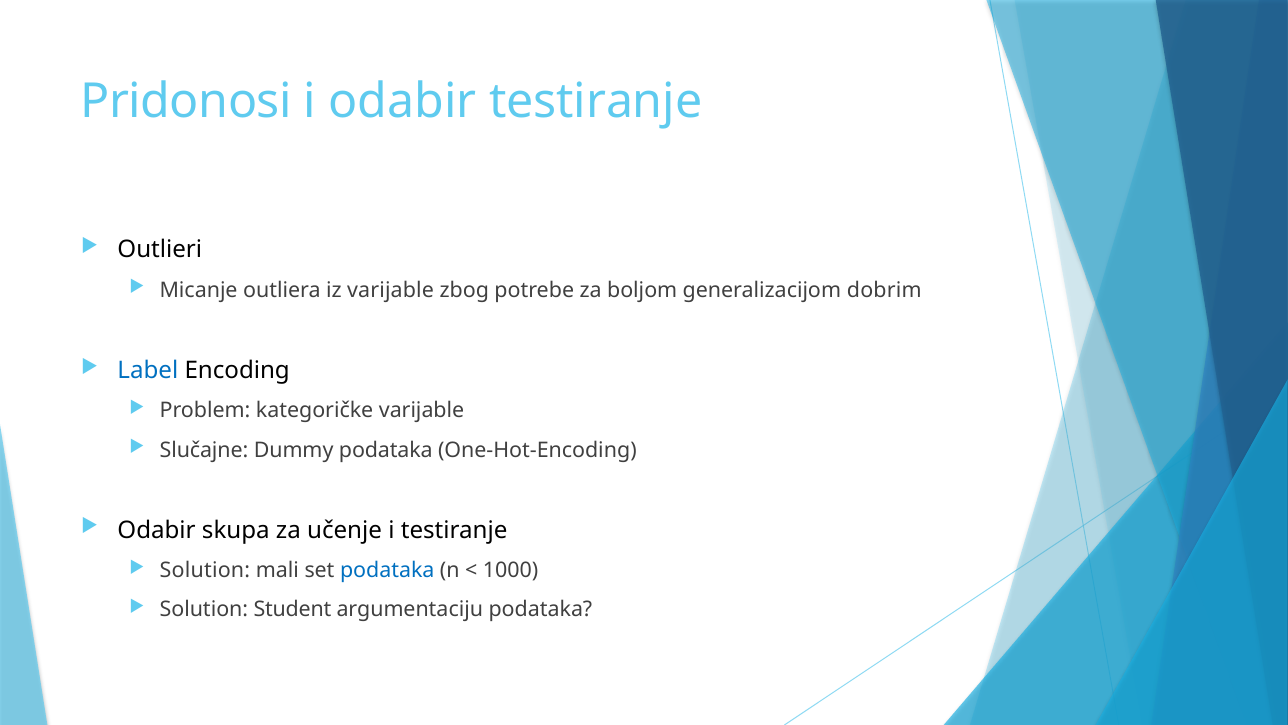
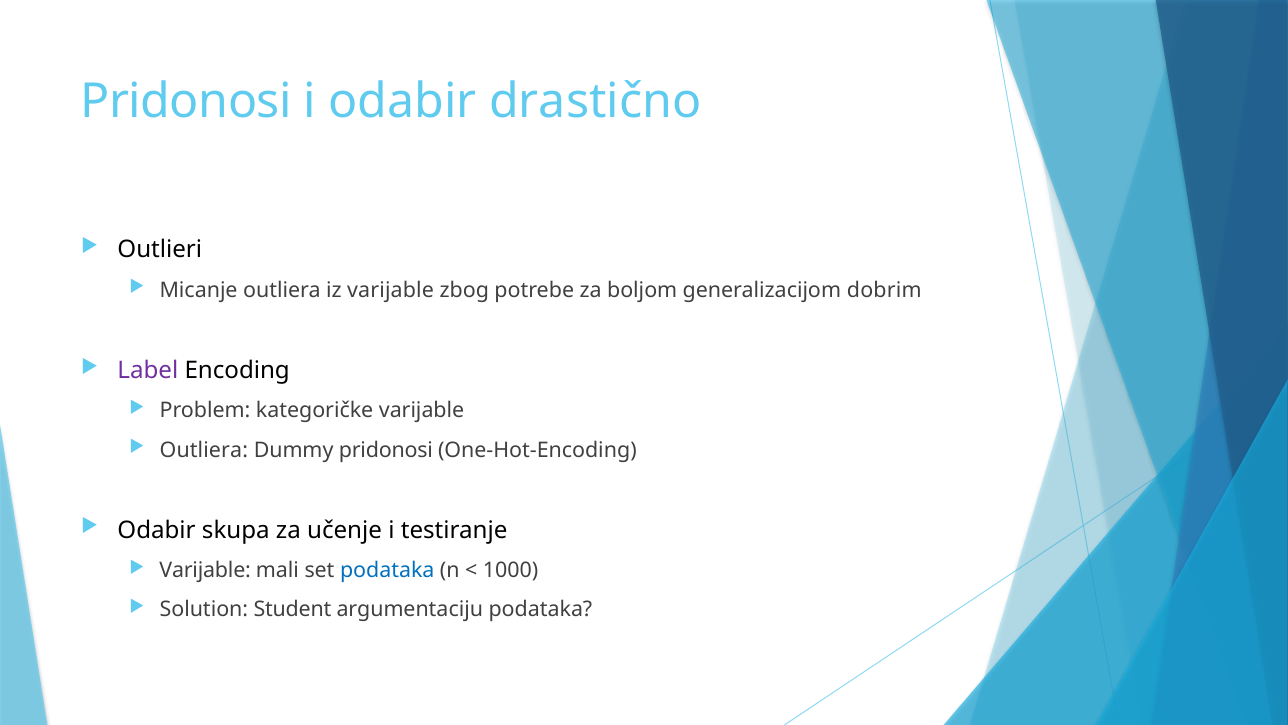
odabir testiranje: testiranje -> drastično (596, 102)
Label colour: blue -> purple (148, 370)
Slučajne: Slučajne -> Outliera (204, 450)
Dummy podataka: podataka -> pridonosi (386, 450)
Solution: Solution -> Varijable (205, 570)
